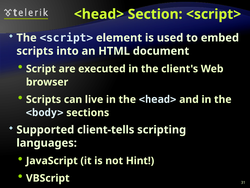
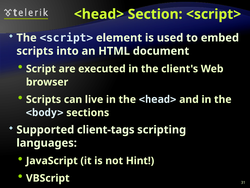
client-tells: client-tells -> client-tags (106, 129)
